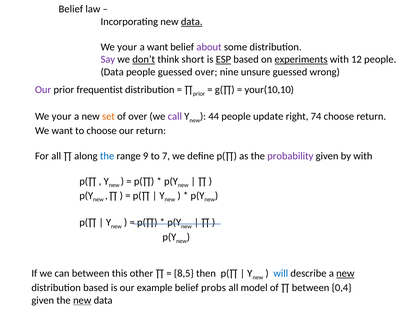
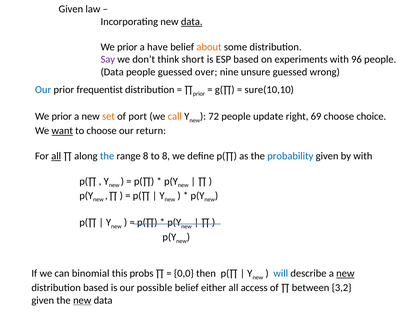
Belief: Belief -> Given (71, 9)
your: your -> prior (127, 47)
a want: want -> have (157, 47)
about colour: purple -> orange (209, 47)
don’t underline: present -> none (144, 59)
ESP underline: present -> none (223, 59)
experiments underline: present -> none (301, 59)
12: 12 -> 96 (356, 59)
Our colour: purple -> blue (43, 90)
your(10,10: your(10,10 -> sure(10,10 (269, 90)
your: your -> prior (62, 116)
of over: over -> port (138, 116)
call colour: purple -> orange (175, 116)
44: 44 -> 72 (214, 116)
74: 74 -> 69 (316, 116)
choose return: return -> choice (371, 116)
want underline: none -> present (62, 131)
all underline: none -> present (56, 156)
range 9: 9 -> 8 (146, 156)
to 7: 7 -> 8 (166, 156)
probability colour: purple -> blue (290, 156)
can between: between -> binomial (91, 273)
other: other -> probs (142, 273)
8,5: 8,5 -> 0,0 (184, 273)
example: example -> possible (155, 288)
probs: probs -> either (214, 288)
model: model -> access (254, 288)
0,4: 0,4 -> 3,2 (342, 288)
